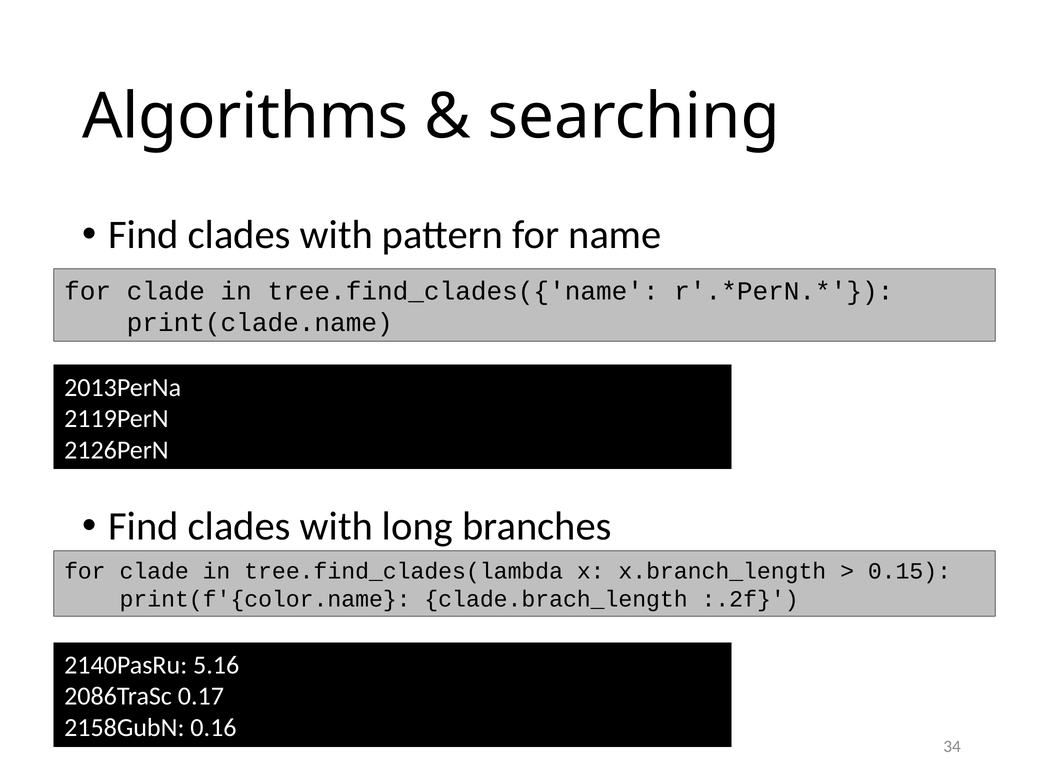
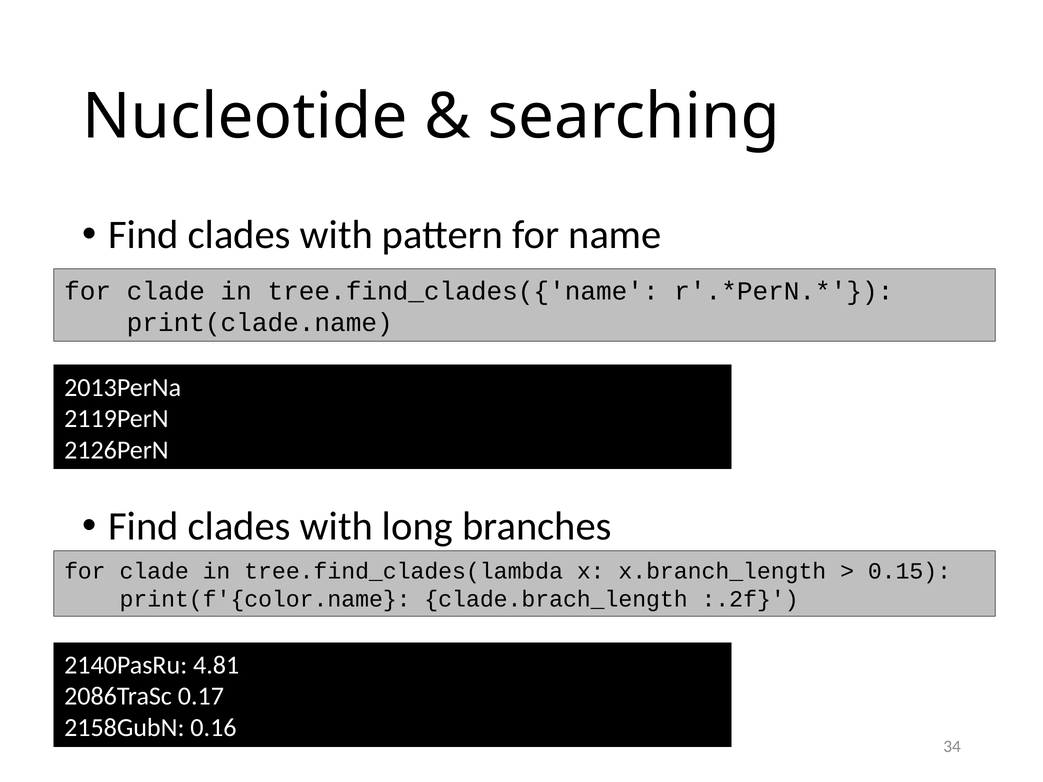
Algorithms: Algorithms -> Nucleotide (245, 117)
5.16: 5.16 -> 4.81 (216, 665)
